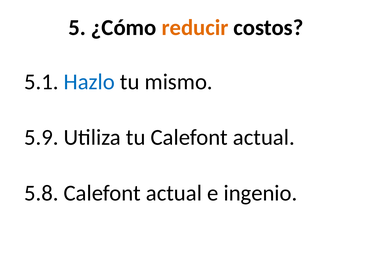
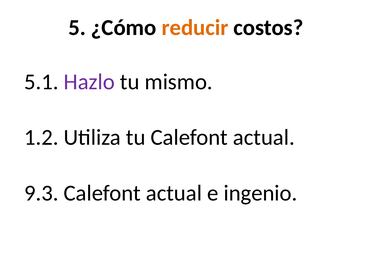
Hazlo colour: blue -> purple (89, 82)
5.9: 5.9 -> 1.2 (41, 137)
5.8: 5.8 -> 9.3 (41, 193)
